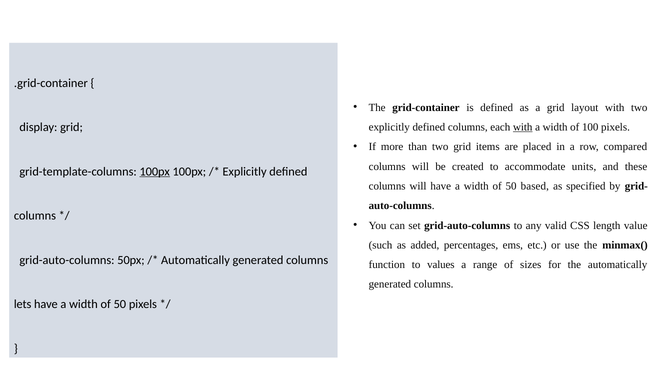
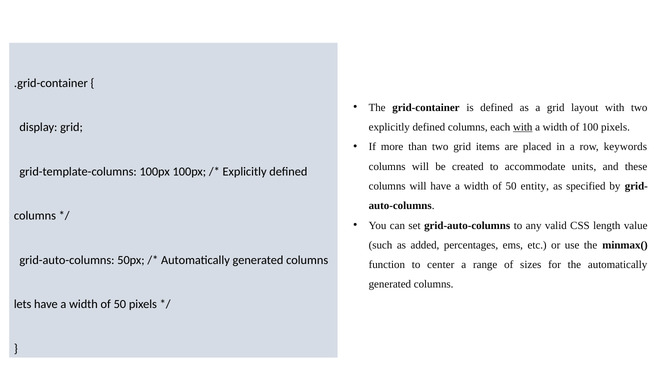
compared: compared -> keywords (625, 147)
100px underline: present -> none (155, 172)
based: based -> entity (535, 186)
values: values -> center (441, 265)
